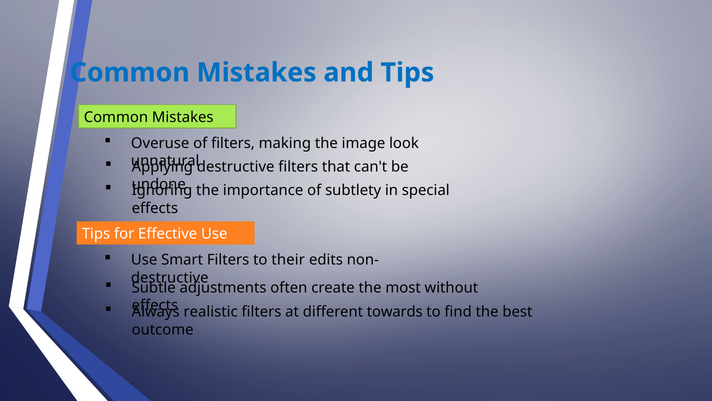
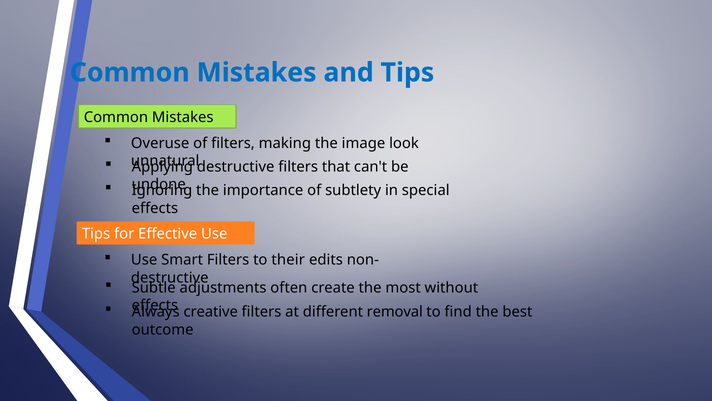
realistic: realistic -> creative (211, 311)
towards: towards -> removal (395, 311)
